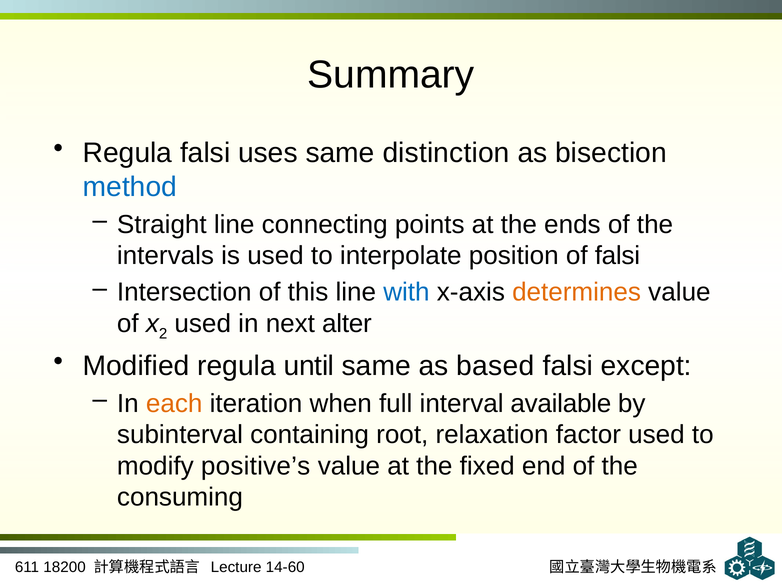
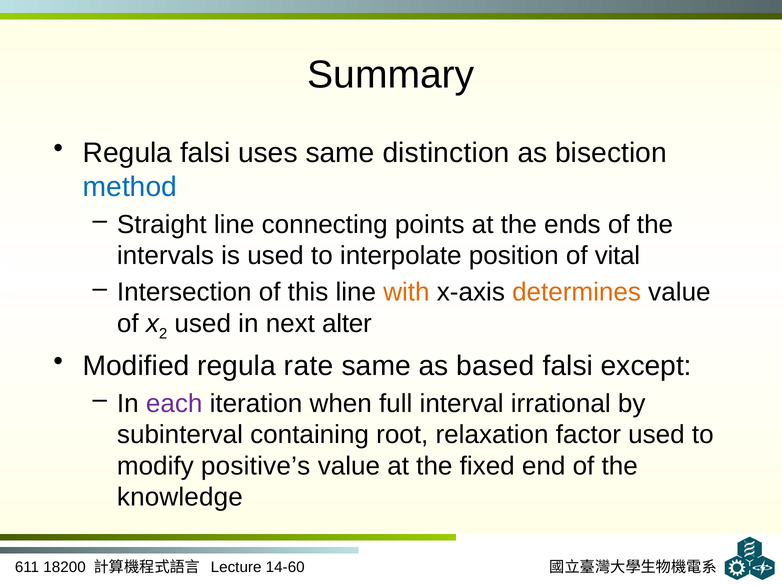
of falsi: falsi -> vital (617, 256)
with colour: blue -> orange (406, 292)
until: until -> rate (309, 366)
each colour: orange -> purple (174, 404)
available: available -> irrational (561, 404)
consuming: consuming -> knowledge (180, 498)
